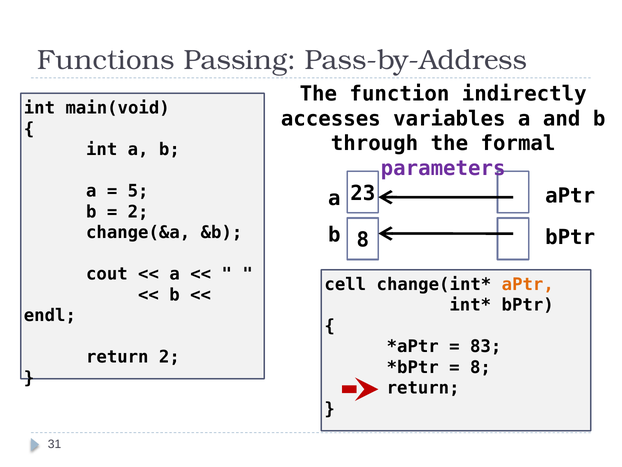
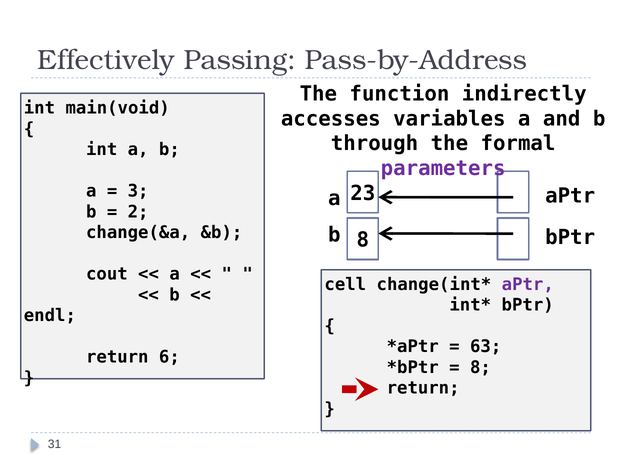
Functions: Functions -> Effectively (106, 60)
5: 5 -> 3 (138, 191)
aPtr colour: orange -> purple (528, 284)
83: 83 -> 63 (486, 346)
return 2: 2 -> 6 (169, 357)
